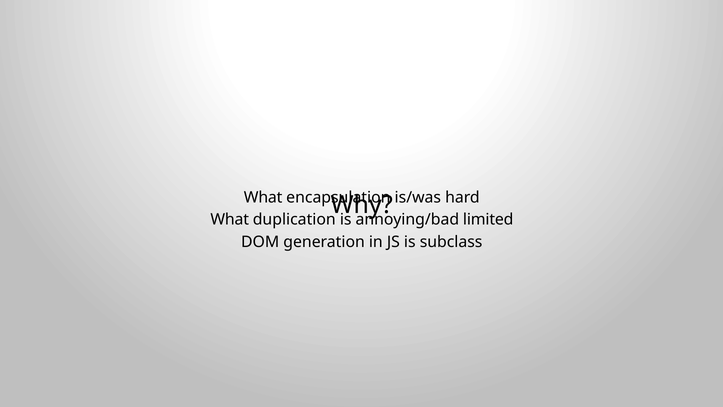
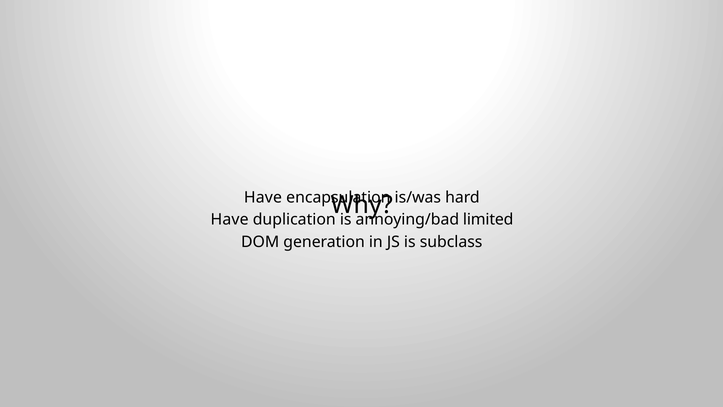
What: What -> Have (263, 197)
What: What -> Have (230, 220)
